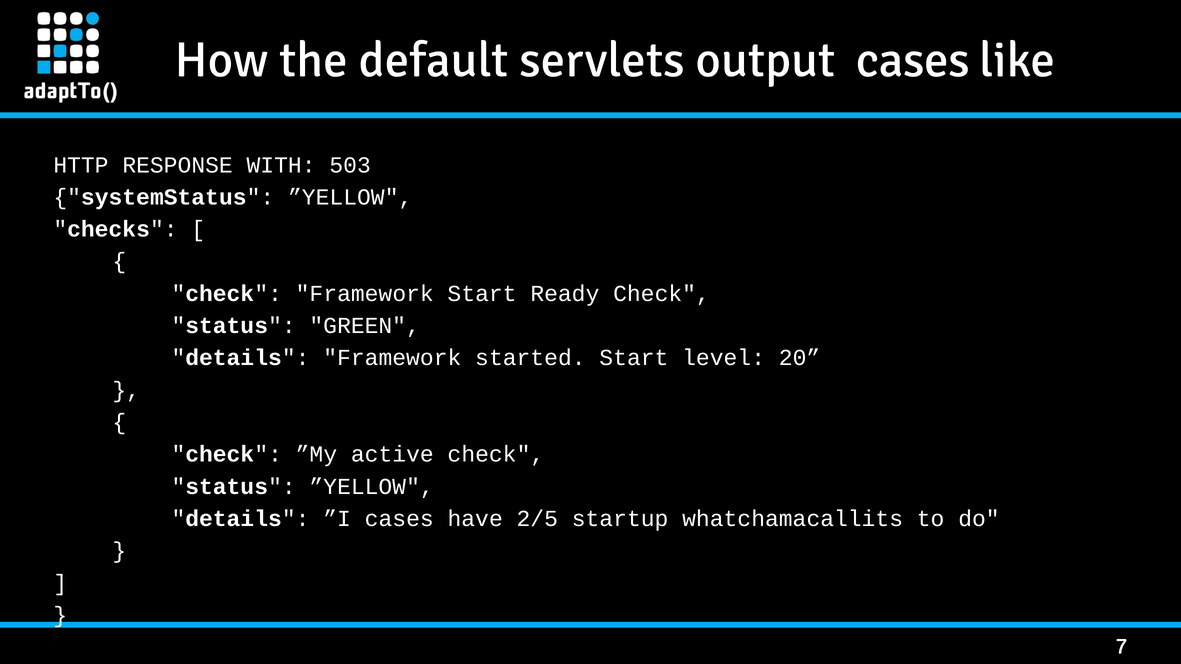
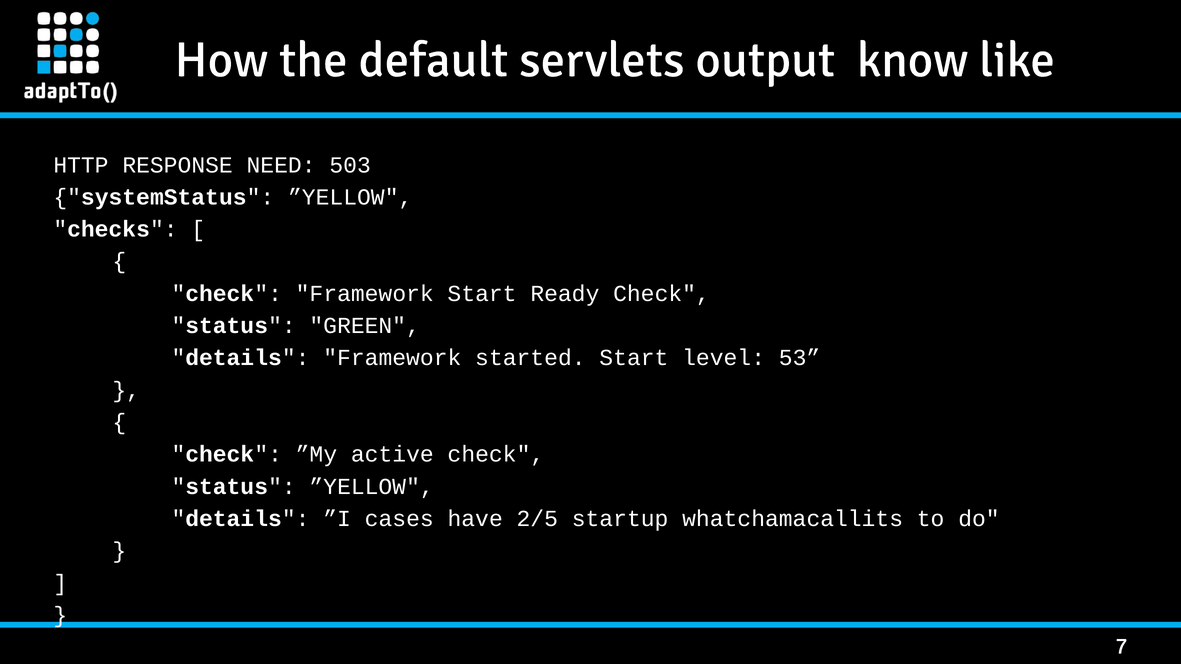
output cases: cases -> know (913, 60)
WITH: WITH -> NEED (281, 165)
20: 20 -> 53 (800, 358)
